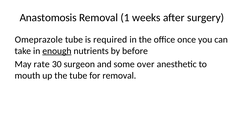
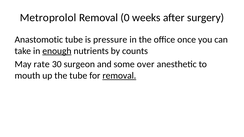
Anastomosis: Anastomosis -> Metroprolol (48, 18)
1: 1 -> 0 (125, 18)
Omeprazole: Omeprazole -> Anastomotic (39, 40)
required: required -> pressure (110, 40)
before: before -> counts (135, 51)
removal underline: none -> present (119, 76)
